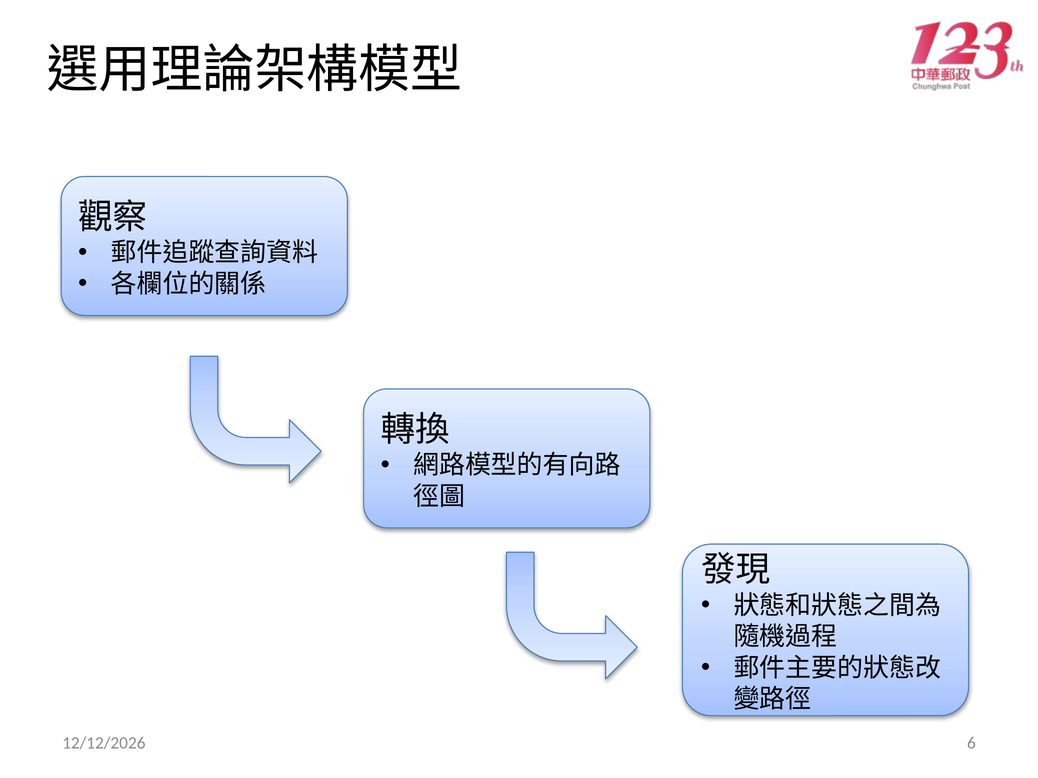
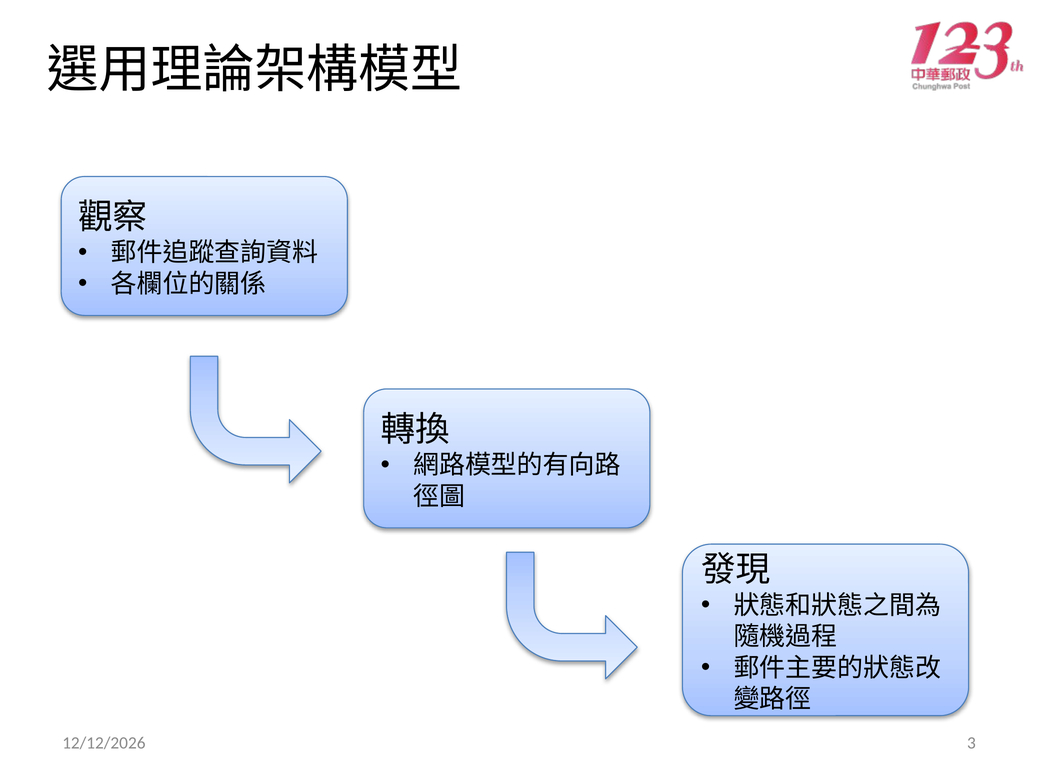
6: 6 -> 3 (971, 743)
